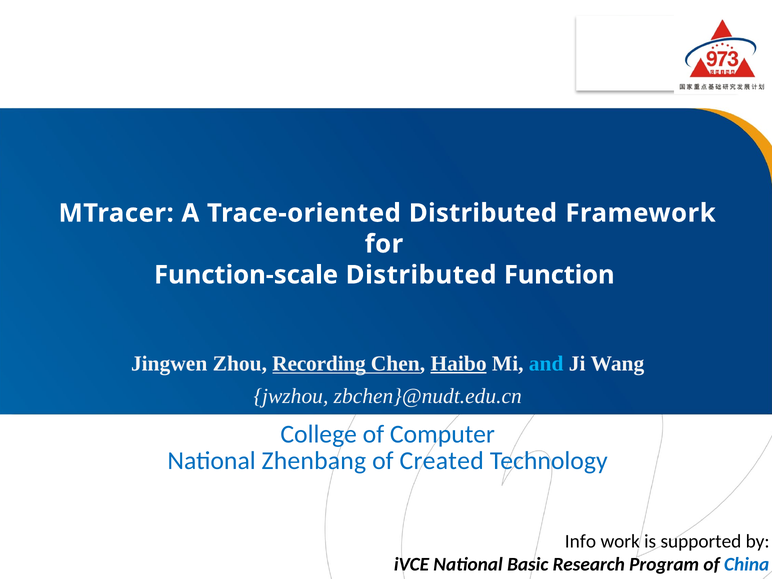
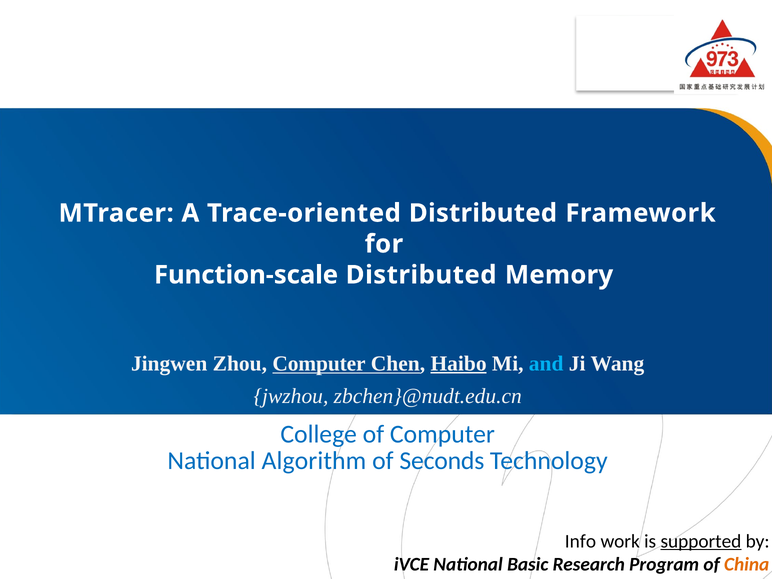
Function: Function -> Memory (559, 275)
Zhou Recording: Recording -> Computer (319, 363)
Zhenbang: Zhenbang -> Algorithm (314, 461)
Created: Created -> Seconds (442, 461)
supported underline: none -> present (701, 541)
China colour: blue -> orange (747, 564)
